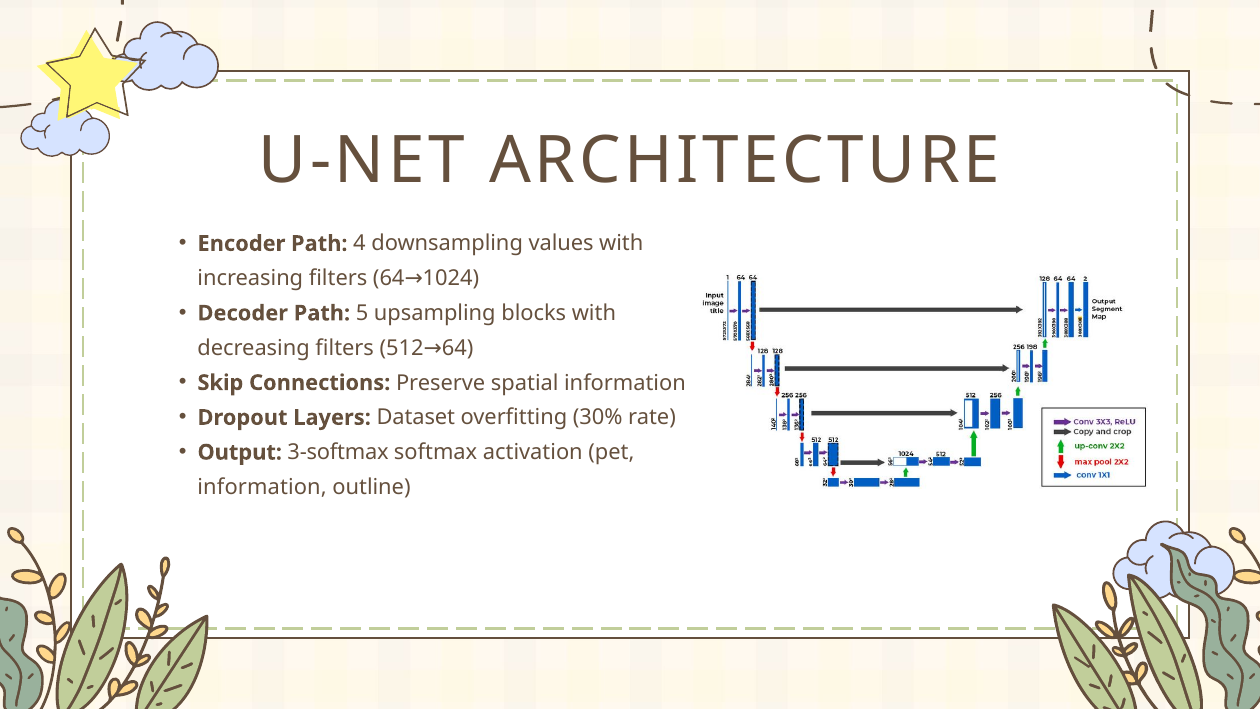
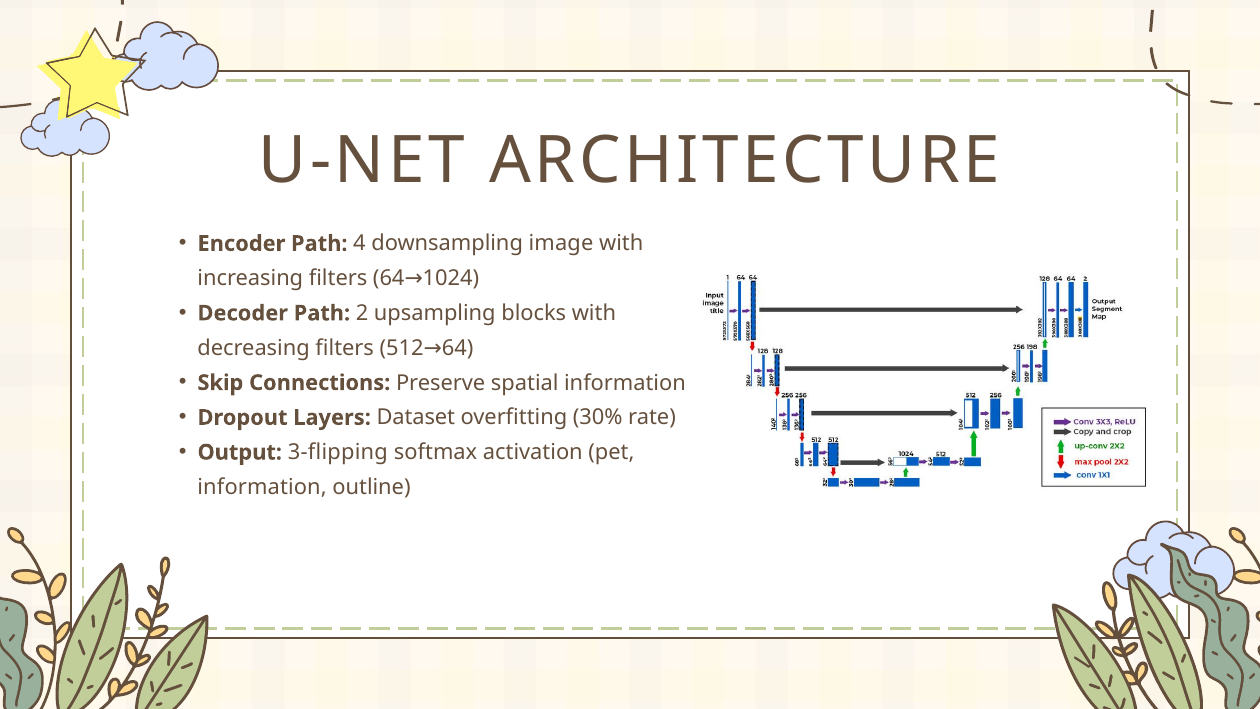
values: values -> image (561, 244)
5: 5 -> 2 (362, 313)
3-softmax: 3-softmax -> 3-flipping (338, 452)
